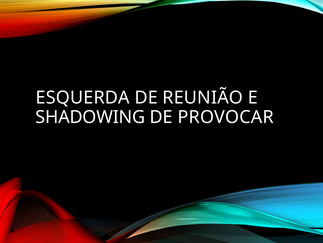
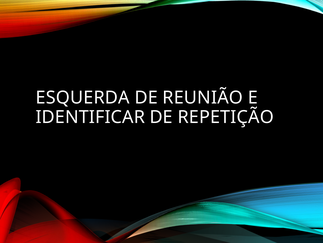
SHADOWING: SHADOWING -> IDENTIFICAR (90, 117)
PROVOCAR: PROVOCAR -> REPETIÇÃO (226, 117)
